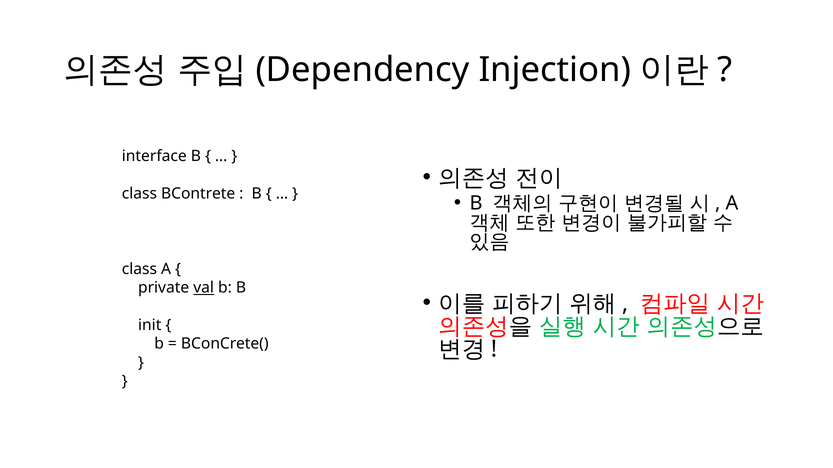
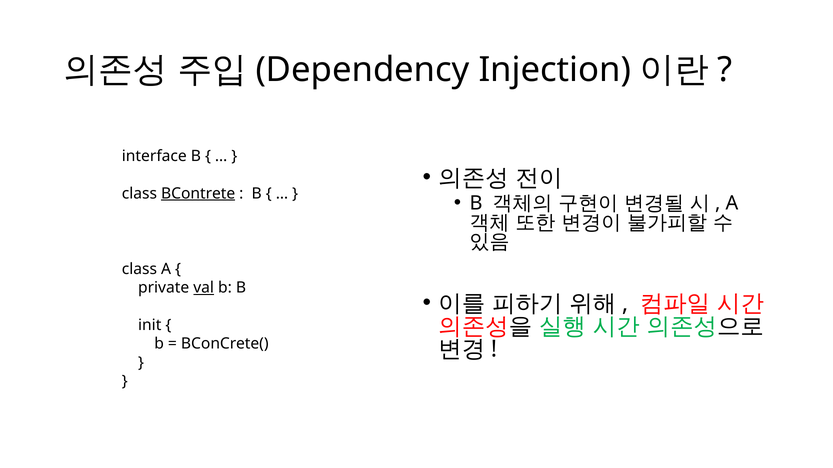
BContrete underline: none -> present (198, 194)
